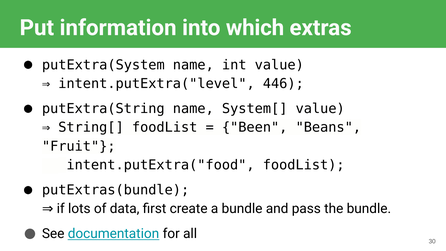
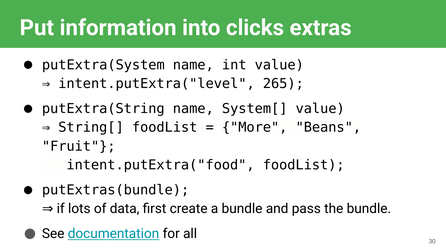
which: which -> clicks (255, 28)
446: 446 -> 265 (283, 84)
Been: Been -> More (255, 127)
